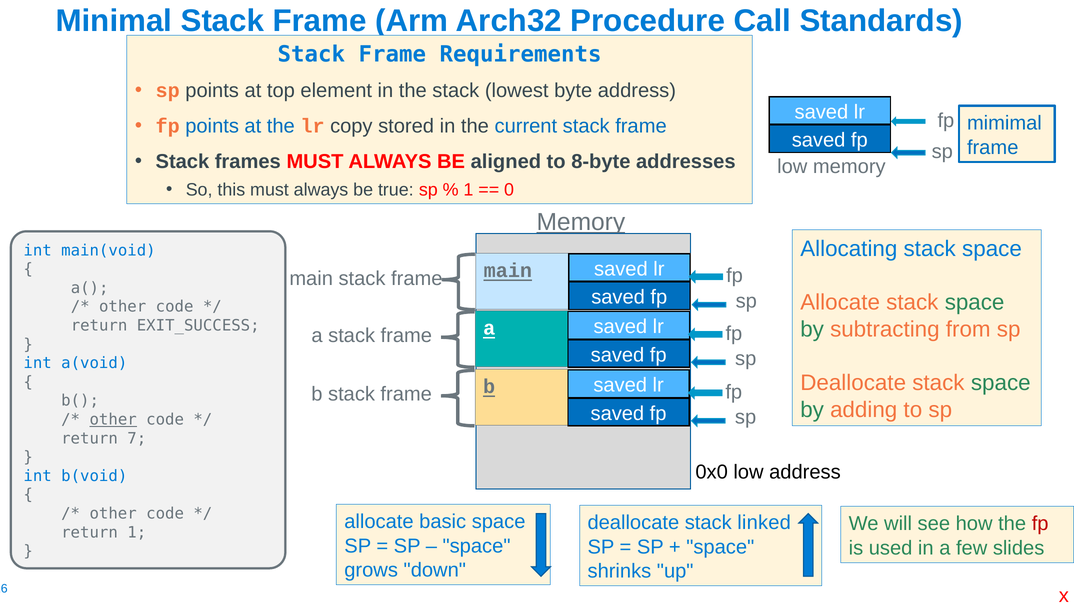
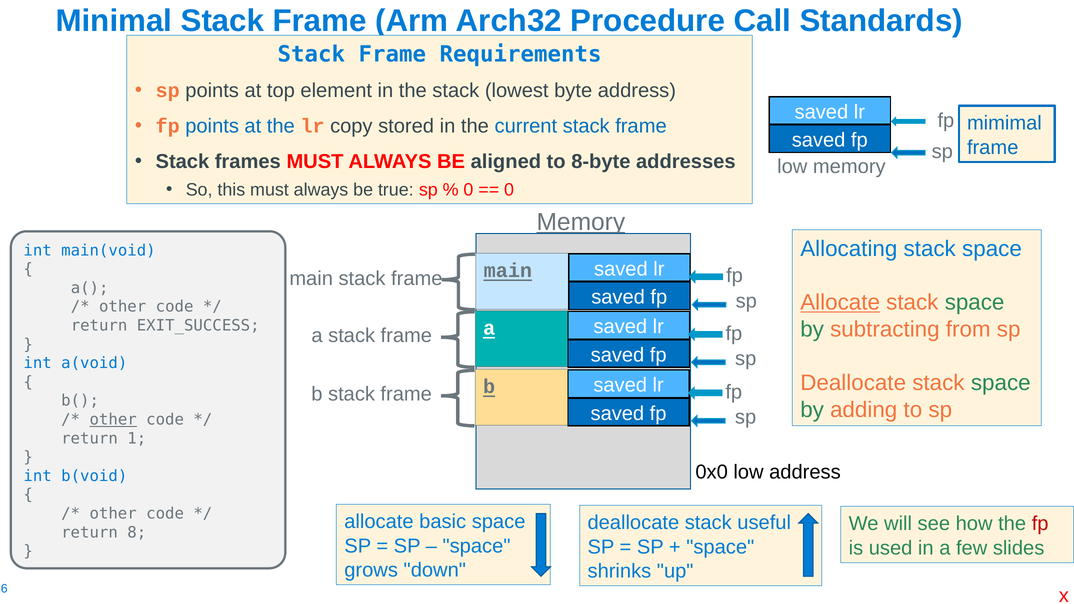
1: 1 -> 0 (468, 190)
Allocate underline: none -> present (840, 302)
7: 7 -> 1 (137, 438)
linked: linked -> useful (764, 523)
return 1: 1 -> 8 (137, 533)
